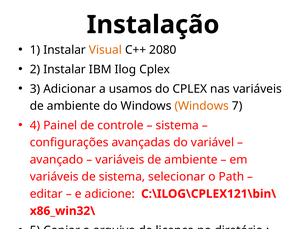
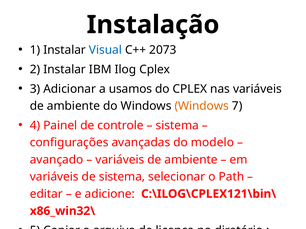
Visual colour: orange -> blue (105, 50)
2080: 2080 -> 2073 (163, 50)
variável: variável -> modelo (213, 143)
